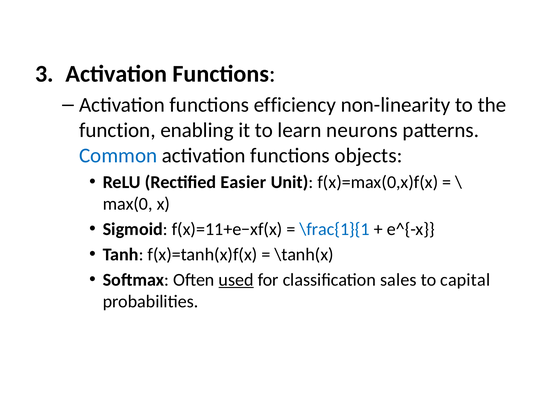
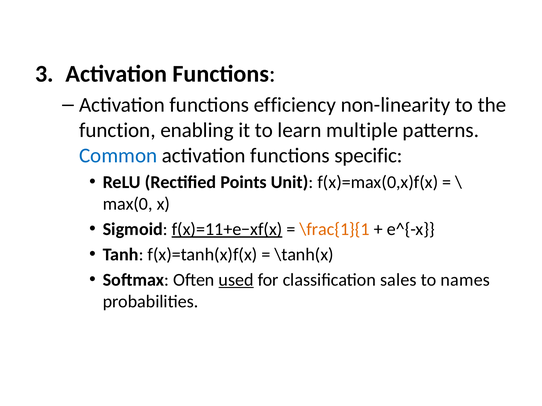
neurons: neurons -> multiple (362, 130)
objects: objects -> specific (369, 156)
Easier: Easier -> Points (244, 183)
f(x)=11+e−xf(x underline: none -> present (227, 230)
\frac{1}{1 colour: blue -> orange (335, 230)
capital: capital -> names (465, 280)
